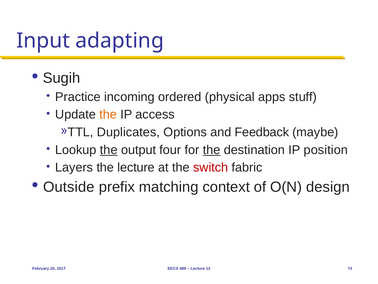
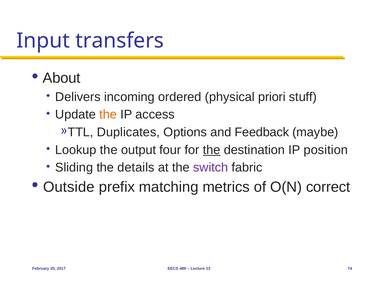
adapting: adapting -> transfers (120, 40)
Sugih: Sugih -> About (62, 78)
Practice: Practice -> Delivers (78, 97)
apps: apps -> priori (272, 97)
the underline: present -> none (109, 150)
Layers: Layers -> Sliding (74, 167)
the lecture: lecture -> details (136, 167)
switch colour: red -> purple (211, 167)
context: context -> metrics (226, 187)
design: design -> correct (328, 187)
